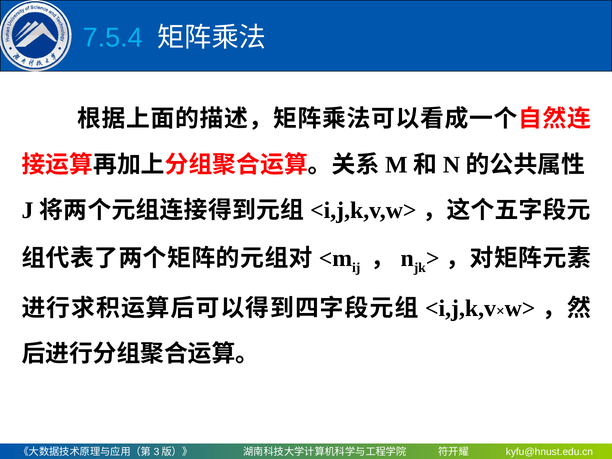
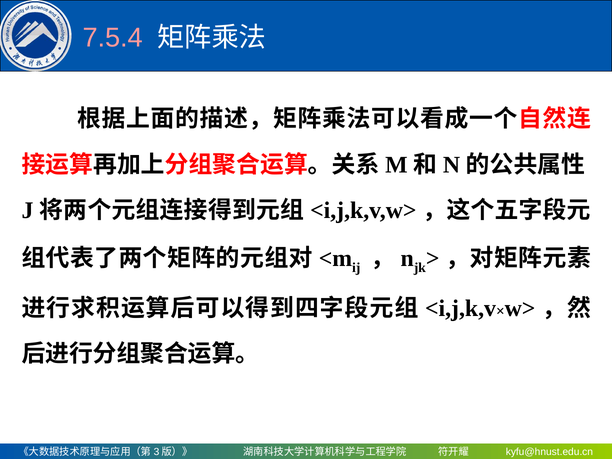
7.5.4 colour: light blue -> pink (113, 38)
